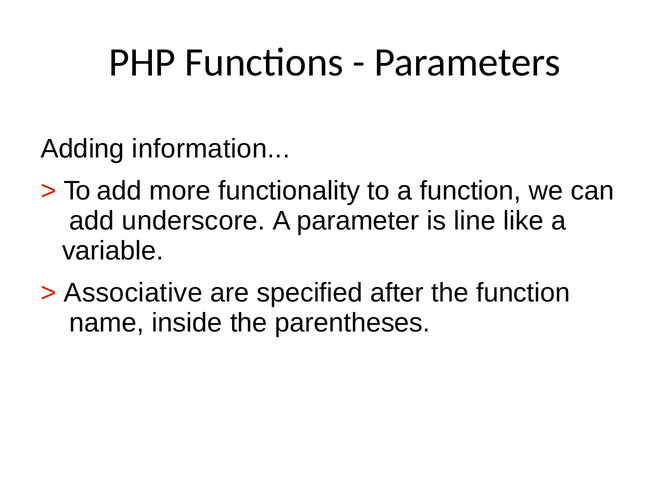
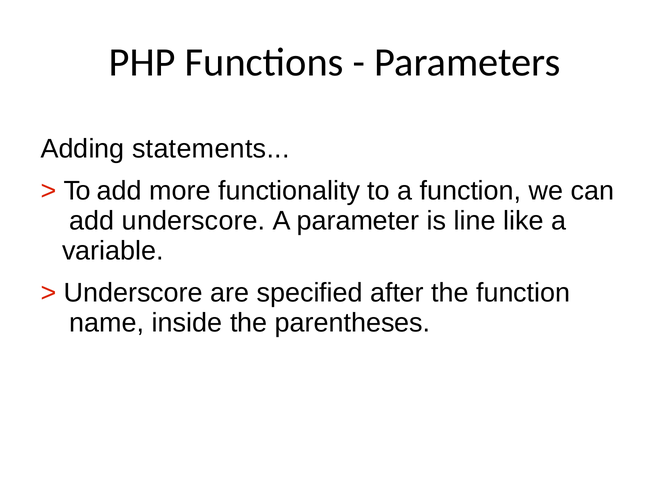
information: information -> statements (211, 149)
Associative: Associative -> Underscore (133, 293)
